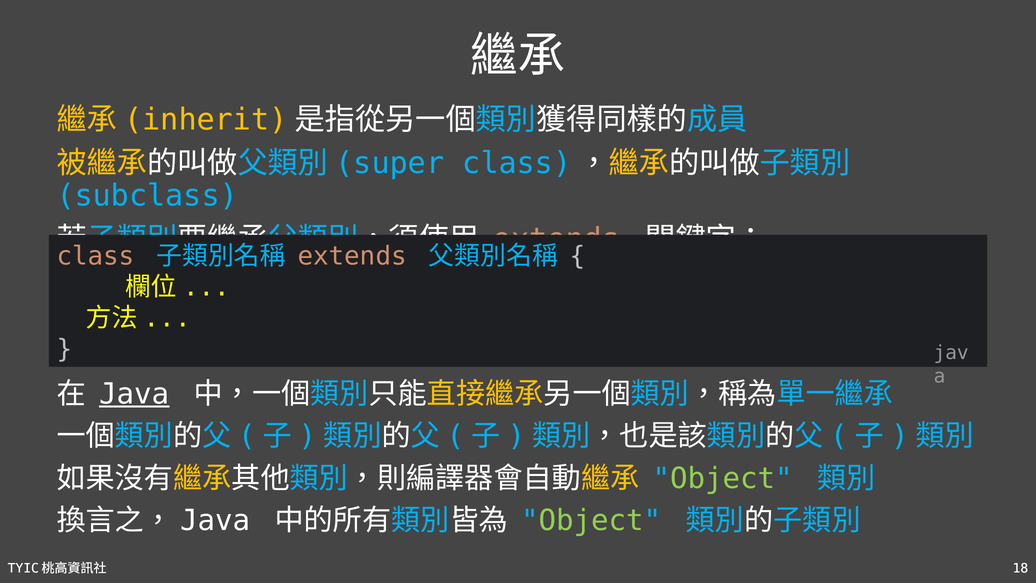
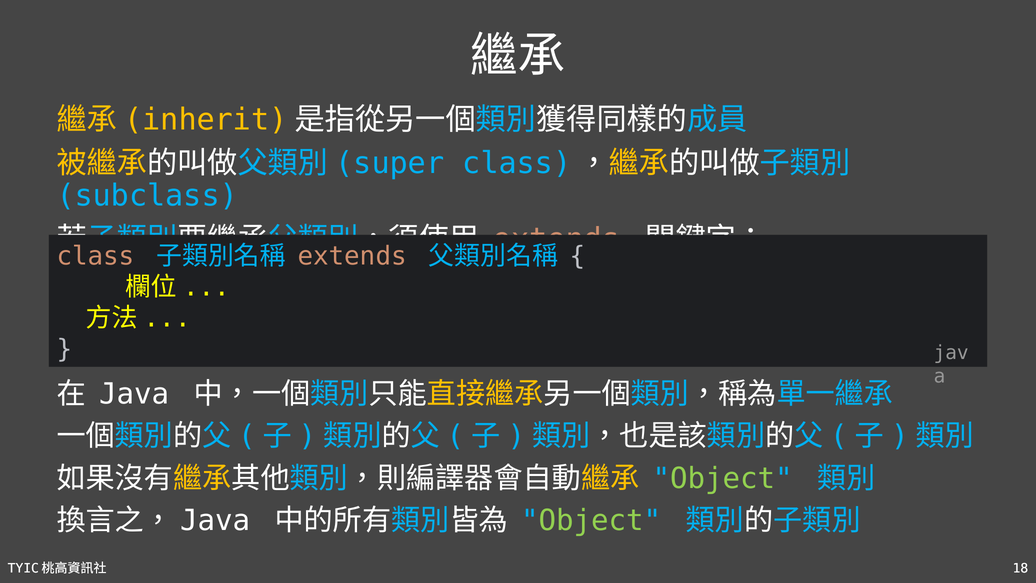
Java underline: present -> none (134, 394)
